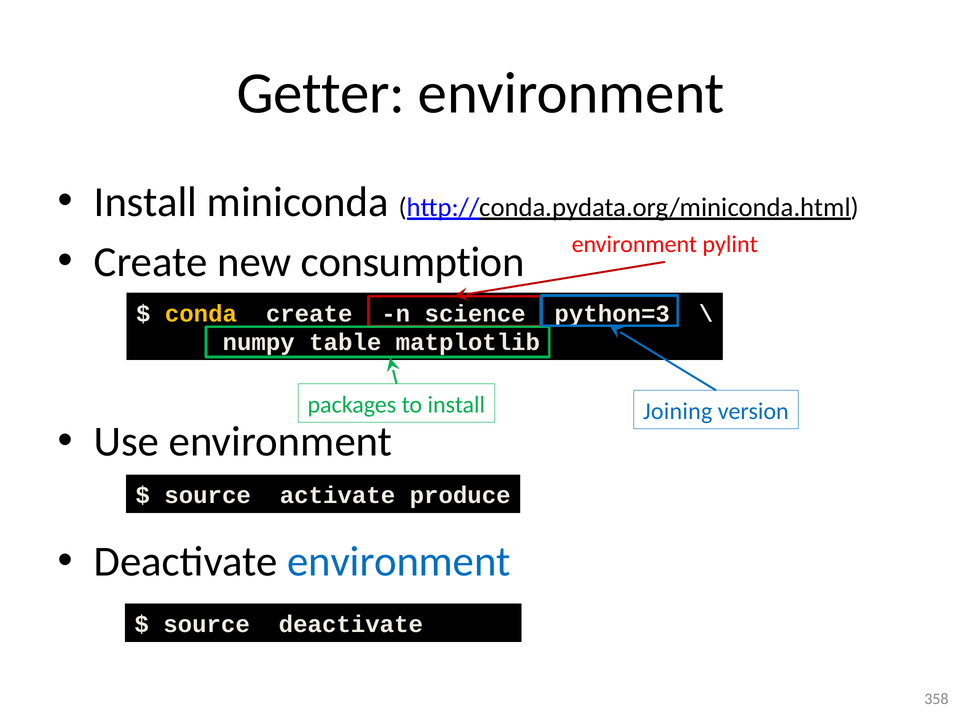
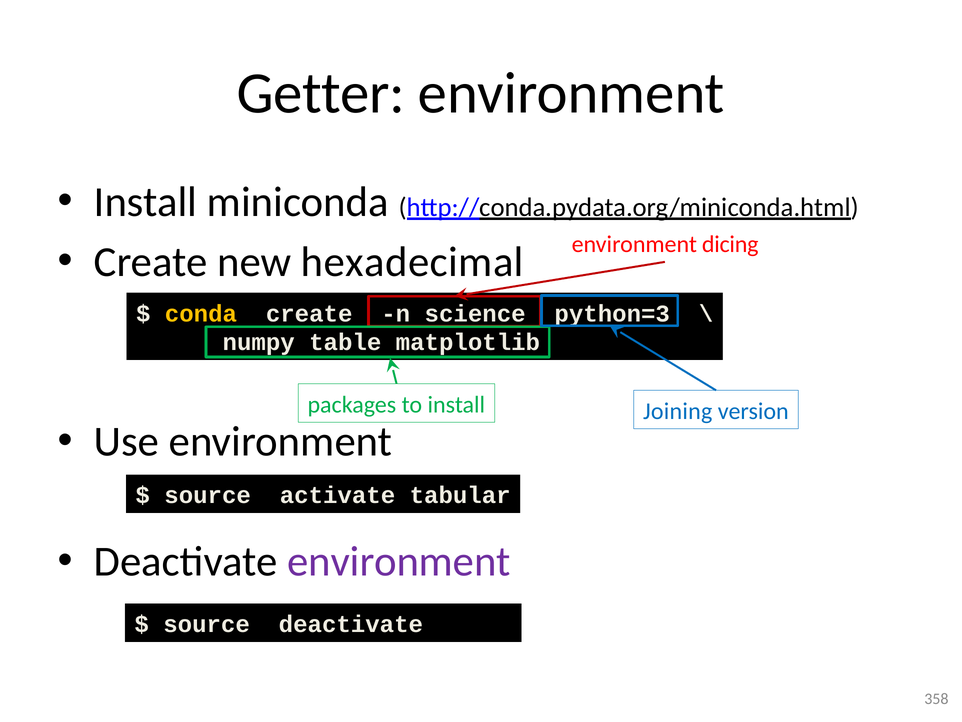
pylint: pylint -> dicing (730, 244)
consumption: consumption -> hexadecimal (412, 262)
produce: produce -> tabular (460, 495)
environment colour: blue -> purple (399, 561)
